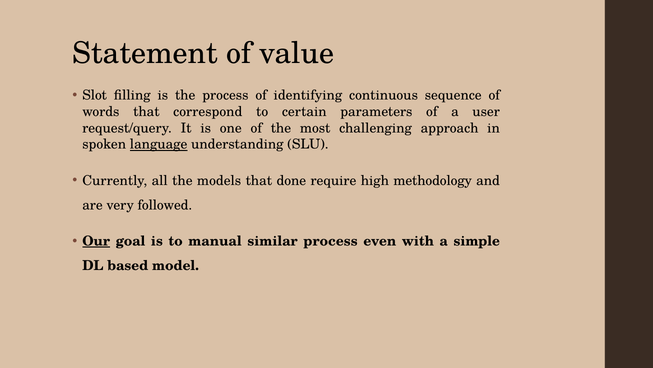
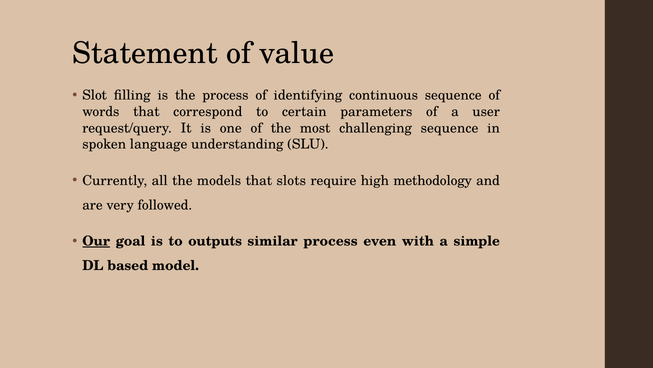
challenging approach: approach -> sequence (450, 128)
language underline: present -> none (159, 144)
done: done -> slots (291, 180)
manual: manual -> outputs (215, 241)
